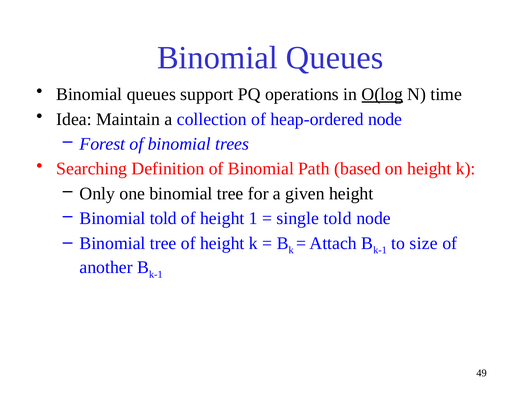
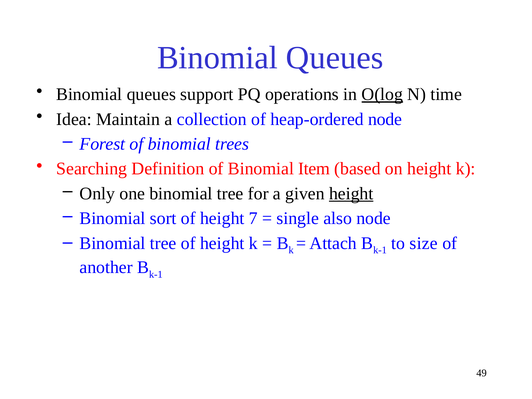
Path: Path -> Item (314, 169)
height underline: none -> present (351, 194)
Binomial told: told -> sort (163, 218)
1: 1 -> 7 (253, 218)
single told: told -> also (338, 218)
